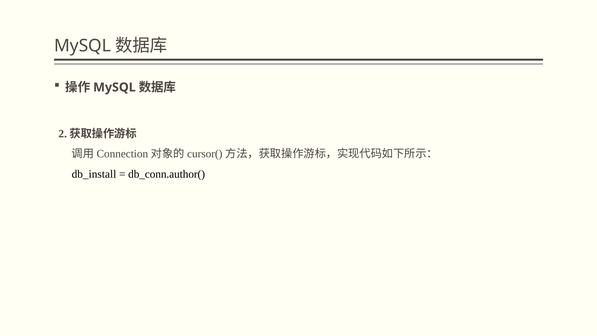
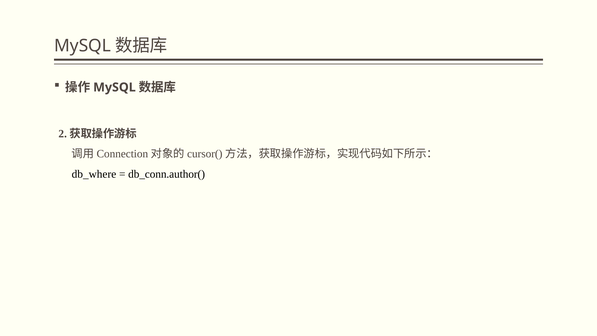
db_install: db_install -> db_where (94, 174)
